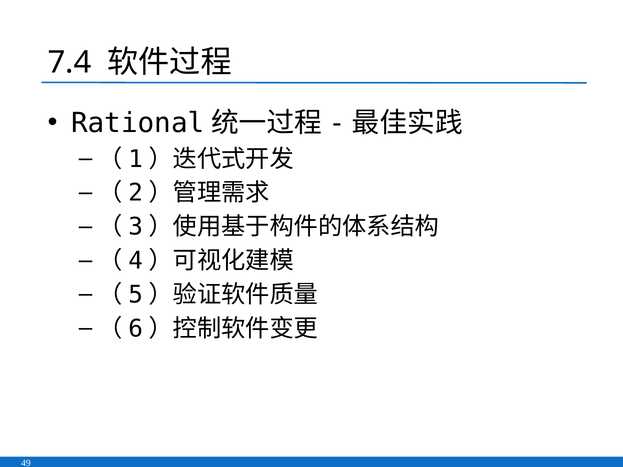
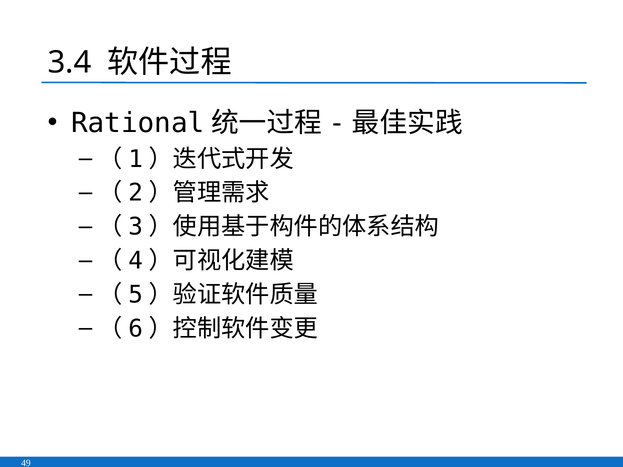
7.4: 7.4 -> 3.4 (70, 63)
